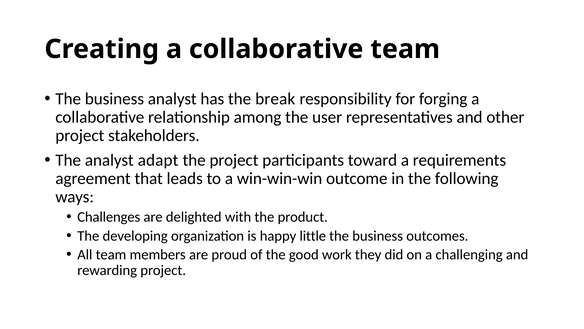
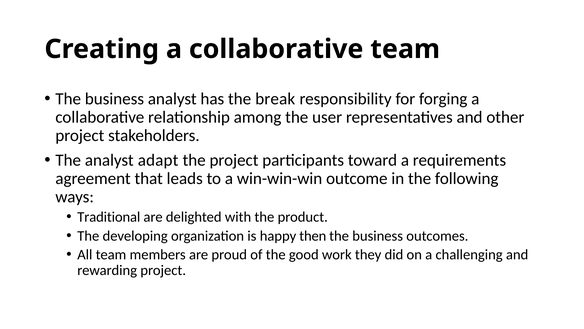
Challenges: Challenges -> Traditional (109, 217)
little: little -> then (313, 235)
